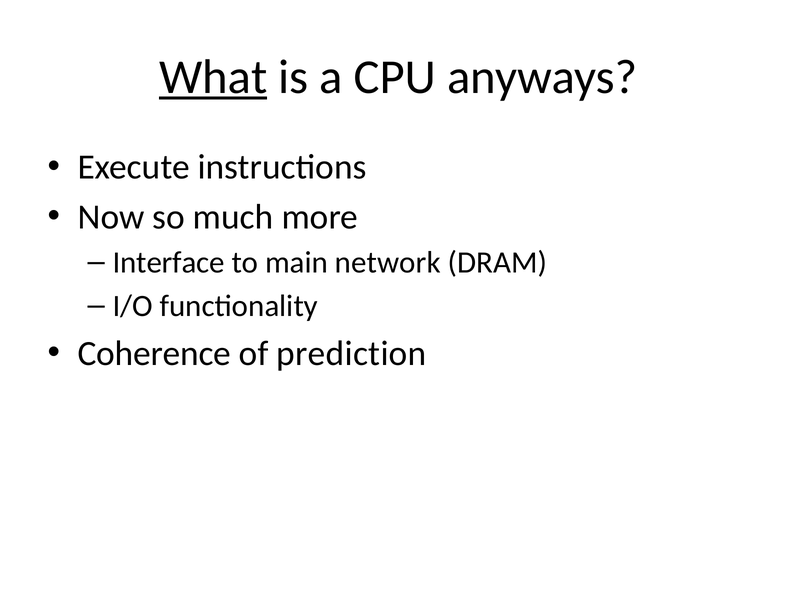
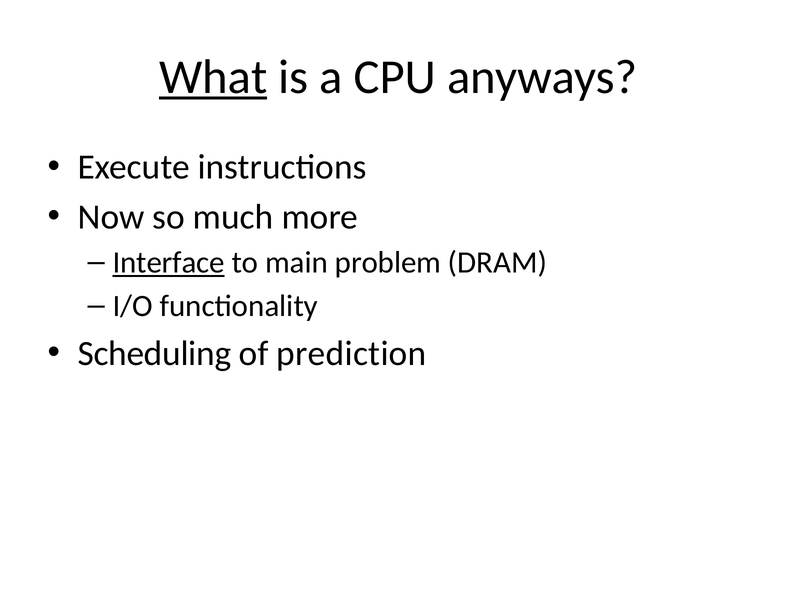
Interface underline: none -> present (169, 263)
network: network -> problem (388, 263)
Coherence: Coherence -> Scheduling (154, 353)
